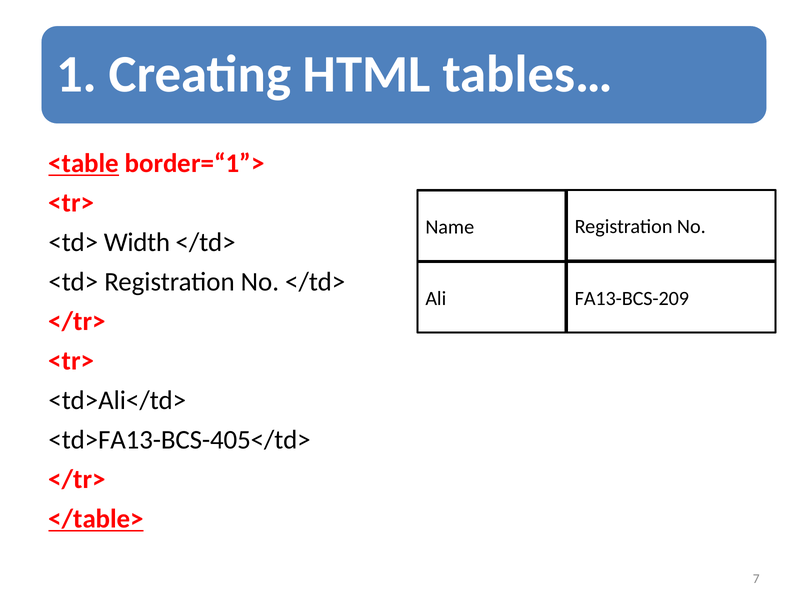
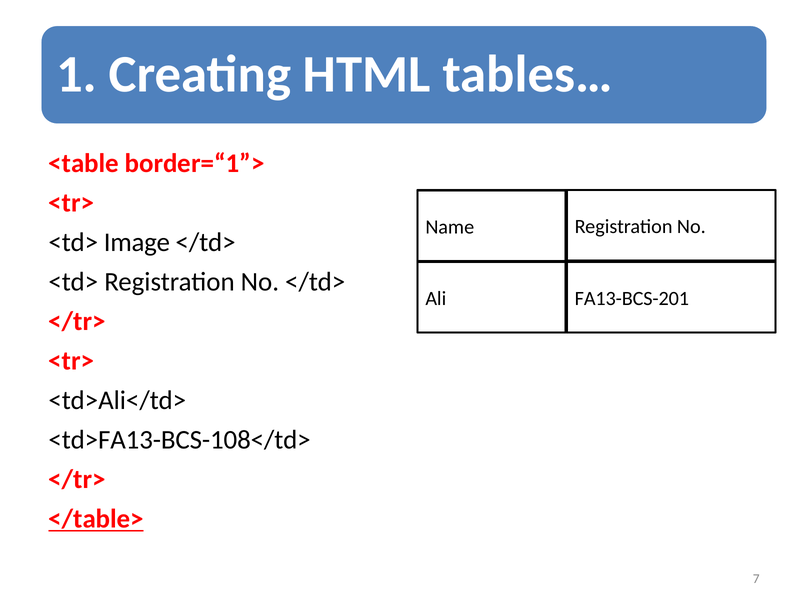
<table underline: present -> none (84, 163)
Width: Width -> Image (137, 243)
FA13-BCS-209: FA13-BCS-209 -> FA13-BCS-201 (632, 299)
<td>FA13-BCS-405</td>: <td>FA13-BCS-405</td> -> <td>FA13-BCS-108</td> (180, 440)
